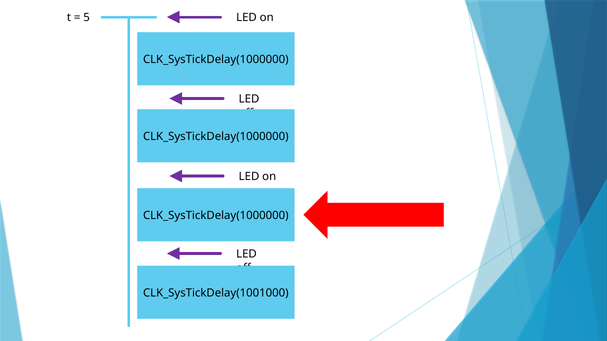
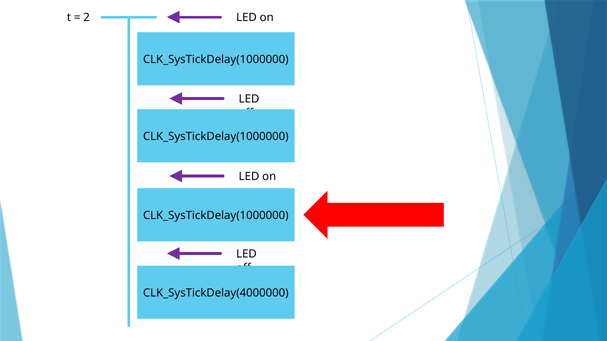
5: 5 -> 2 (87, 18)
CLK_SysTickDelay(1001000: CLK_SysTickDelay(1001000 -> CLK_SysTickDelay(4000000 (216, 293)
